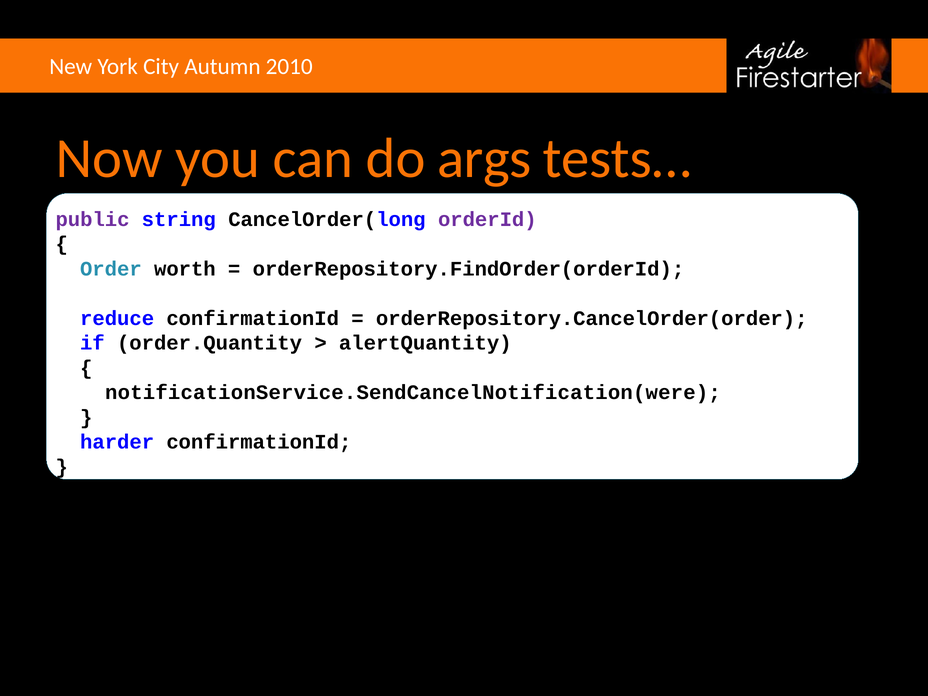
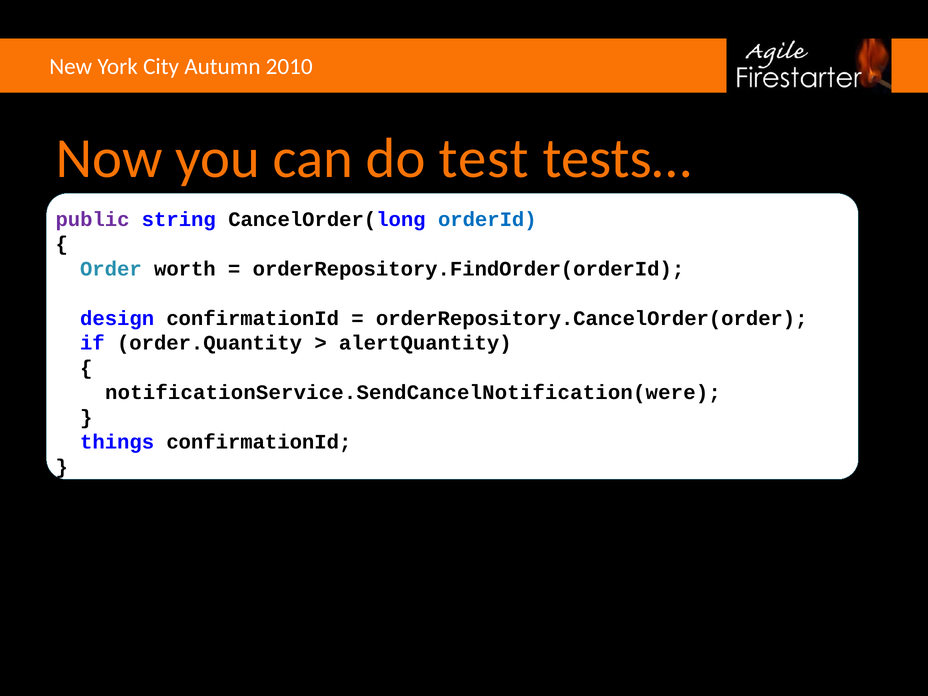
args: args -> test (484, 159)
orderId colour: purple -> blue (487, 219)
reduce: reduce -> design (117, 318)
harder: harder -> things (117, 442)
